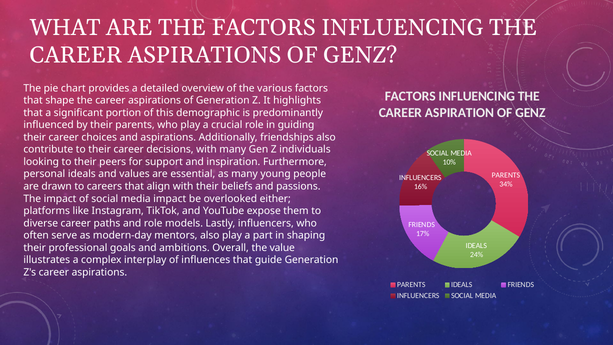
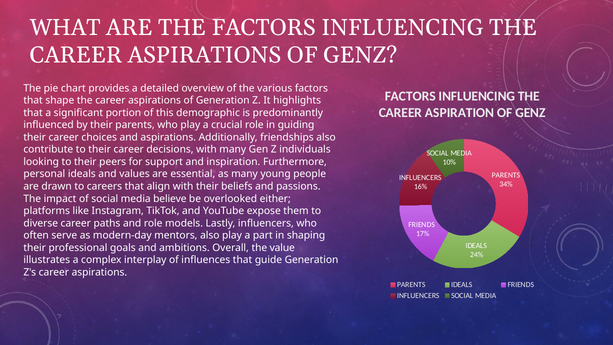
media impact: impact -> believe (170, 199)
